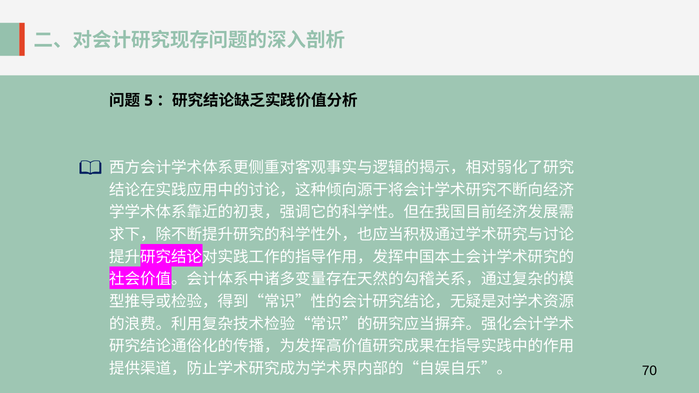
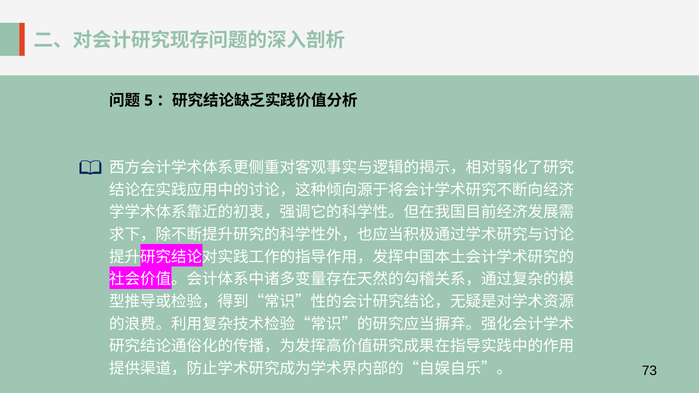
70: 70 -> 73 (649, 371)
